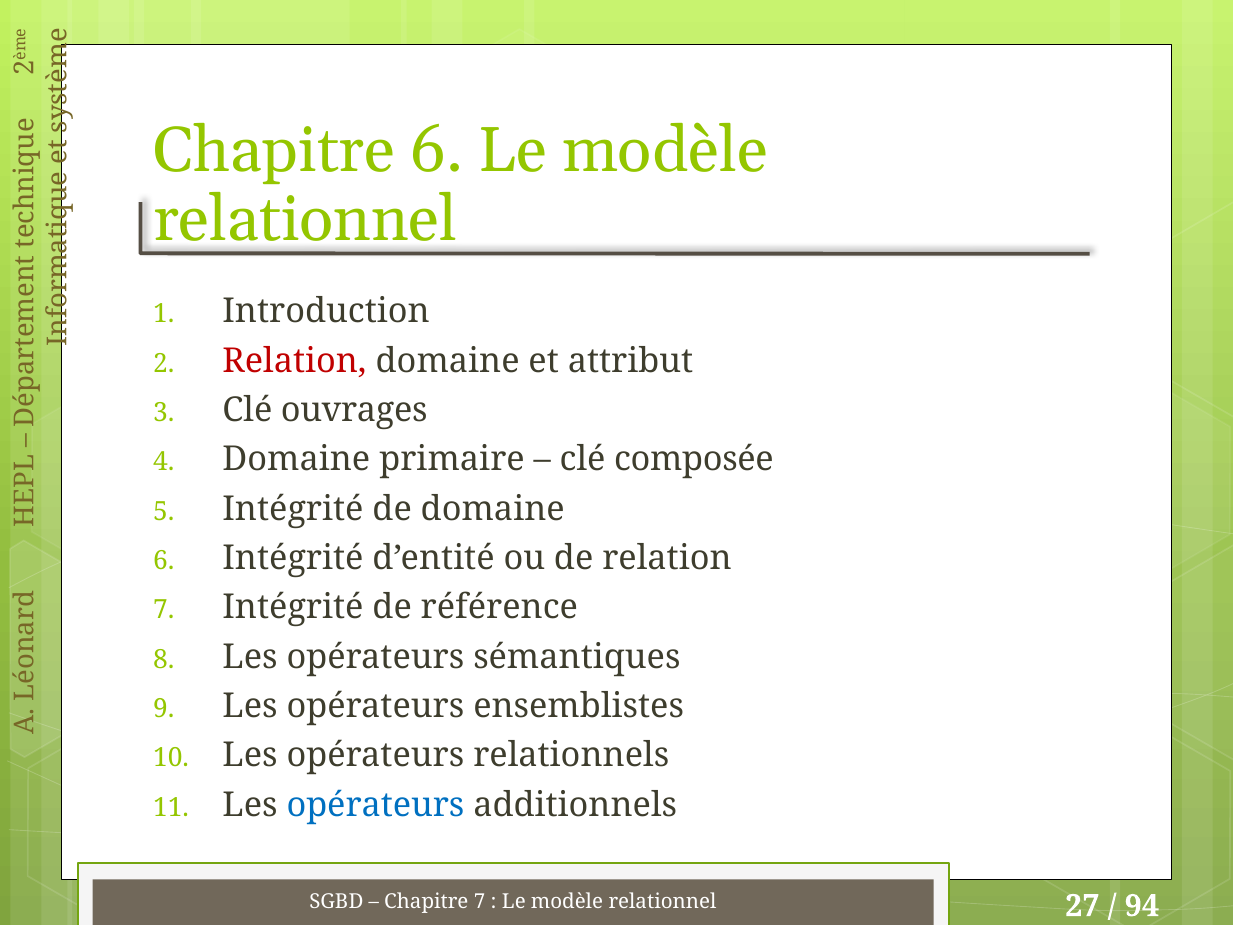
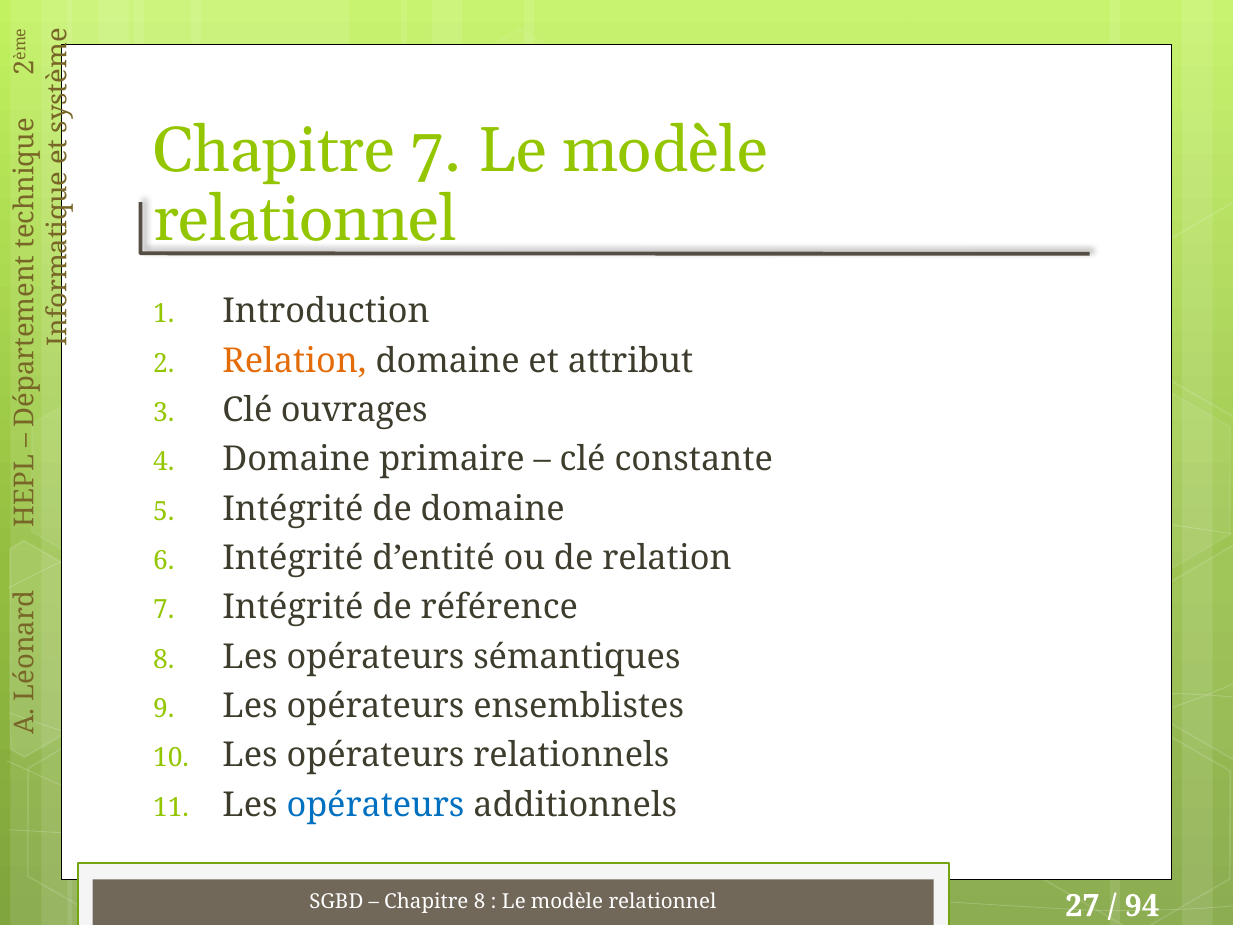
Chapitre 6: 6 -> 7 (437, 151)
Relation colour: red -> orange (294, 361)
composée: composée -> constante (694, 460)
Chapitre 7: 7 -> 8 (480, 902)
